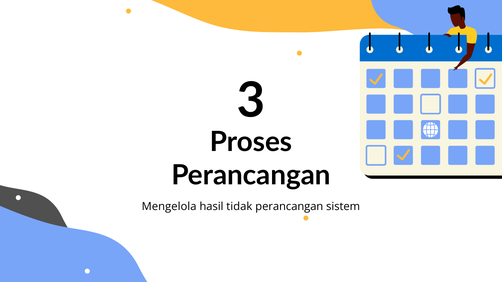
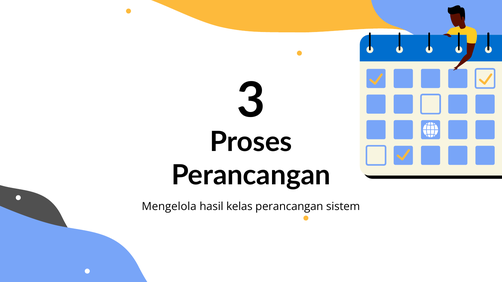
tidak: tidak -> kelas (239, 207)
